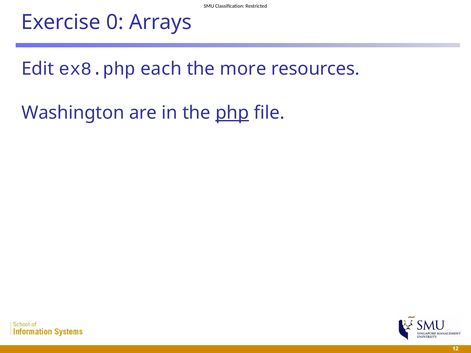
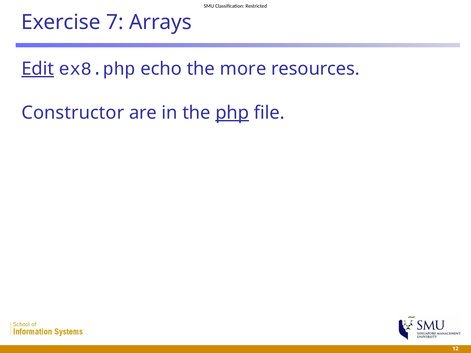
0: 0 -> 7 (115, 22)
Edit underline: none -> present (38, 69)
each: each -> echo (161, 69)
Washington: Washington -> Constructor (73, 113)
